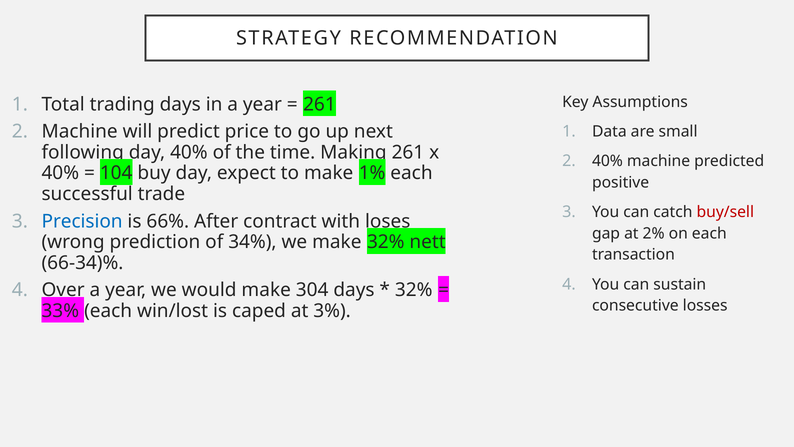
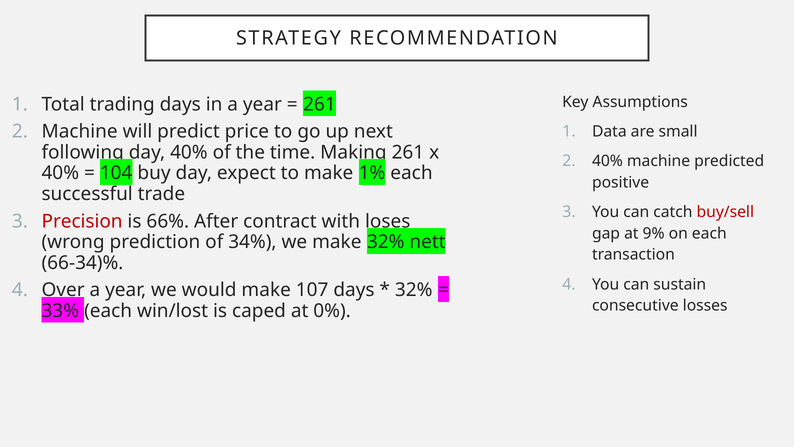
Precision colour: blue -> red (82, 221)
2%: 2% -> 9% (654, 233)
304: 304 -> 107 (312, 290)
3%: 3% -> 0% (332, 311)
